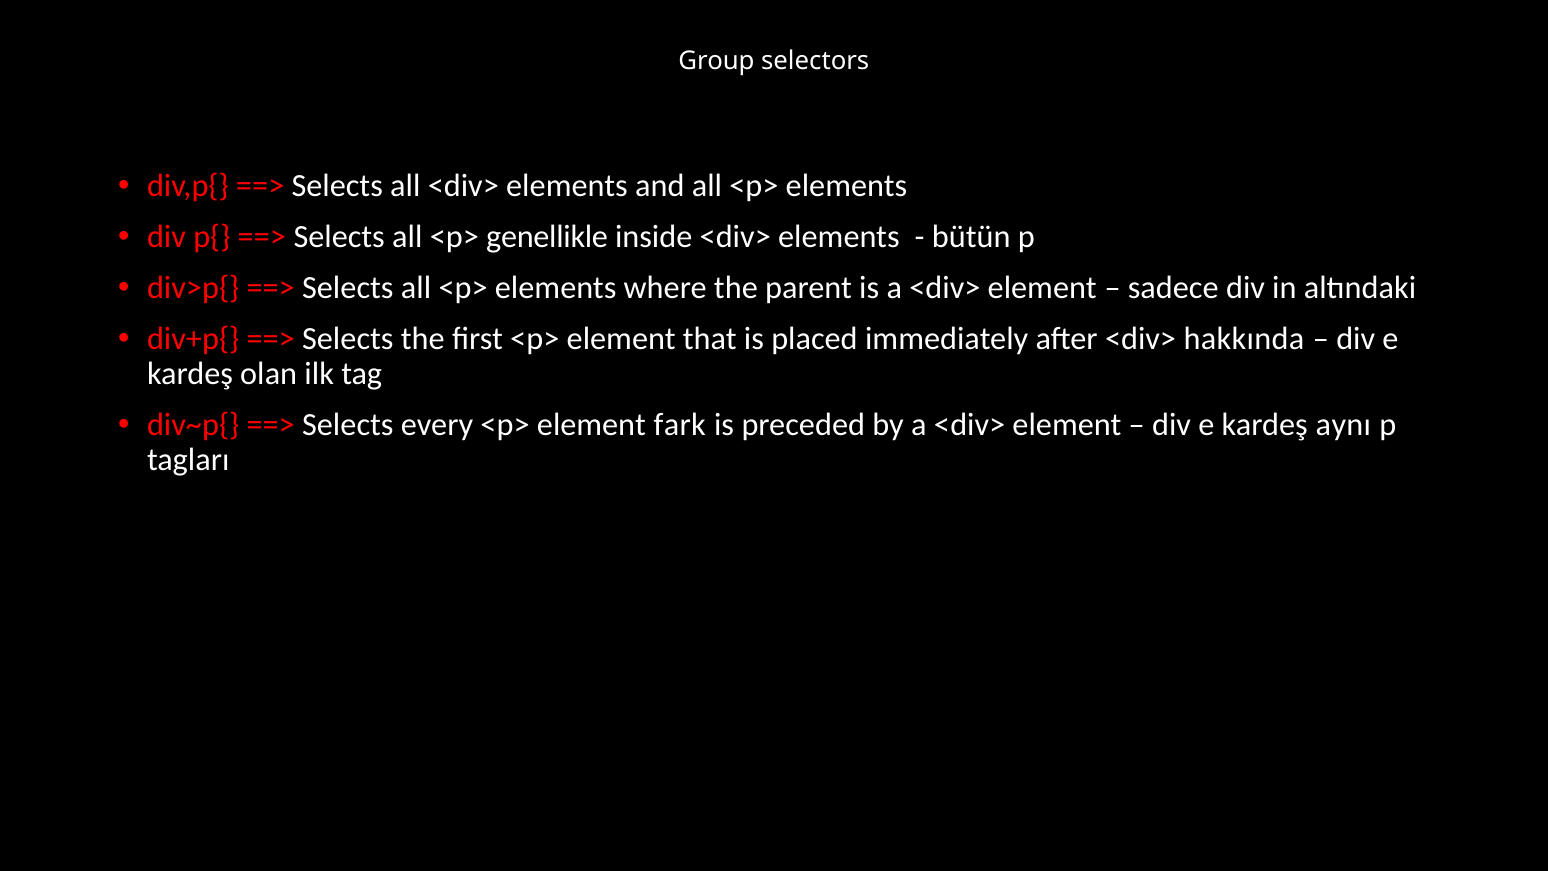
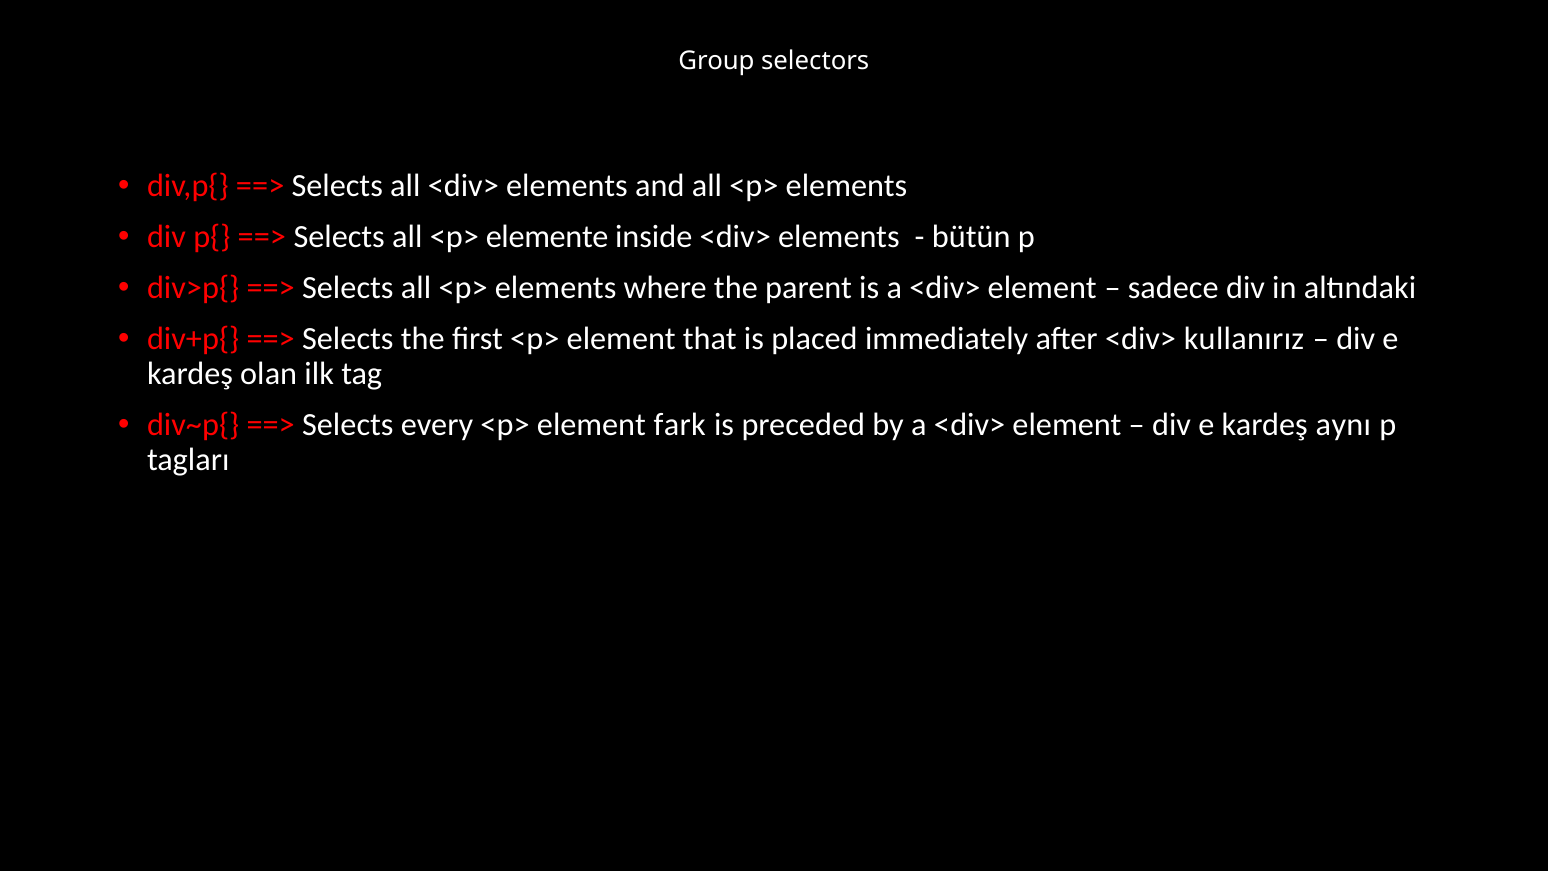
genellikle: genellikle -> elemente (547, 237)
hakkında: hakkında -> kullanırız (1244, 339)
